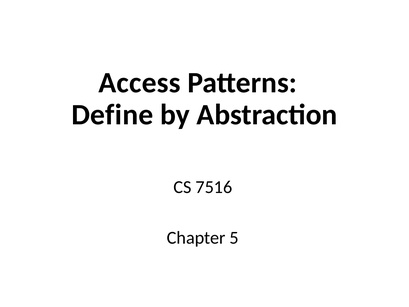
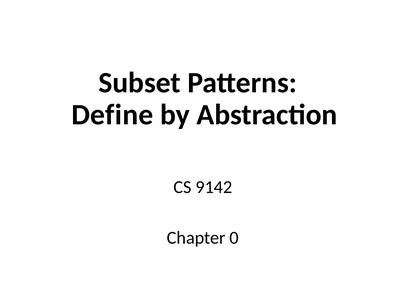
Access: Access -> Subset (140, 83)
7516: 7516 -> 9142 (214, 187)
5: 5 -> 0 (234, 238)
